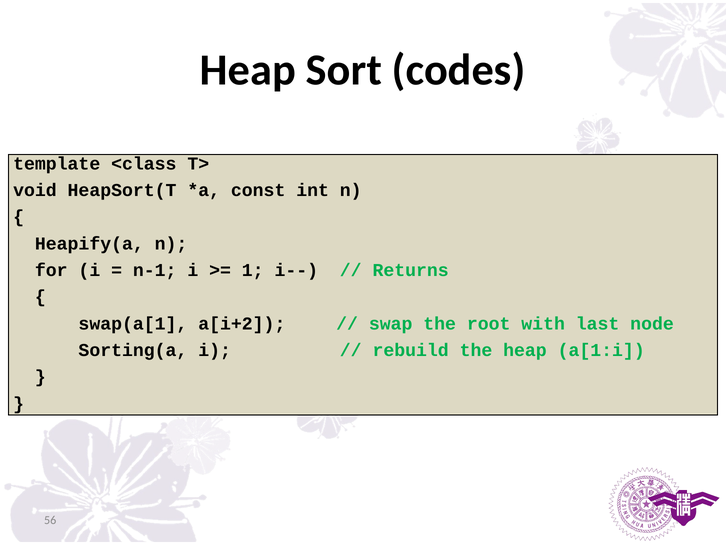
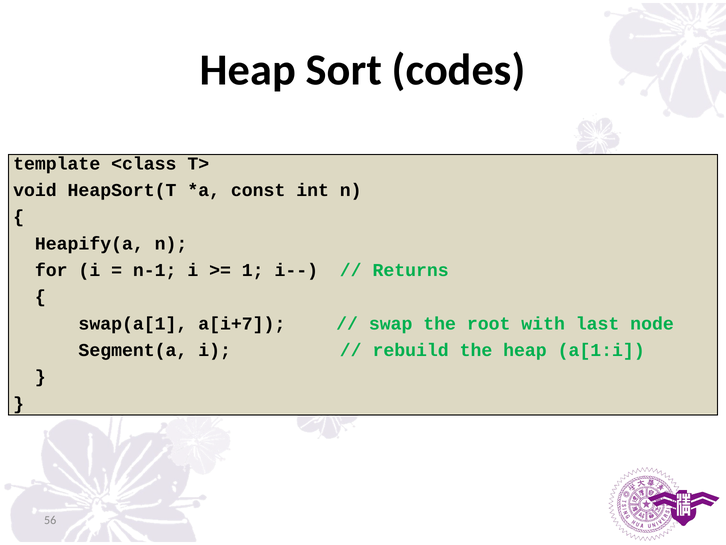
a[i+2: a[i+2 -> a[i+7 (242, 323)
Sorting(a: Sorting(a -> Segment(a (133, 350)
